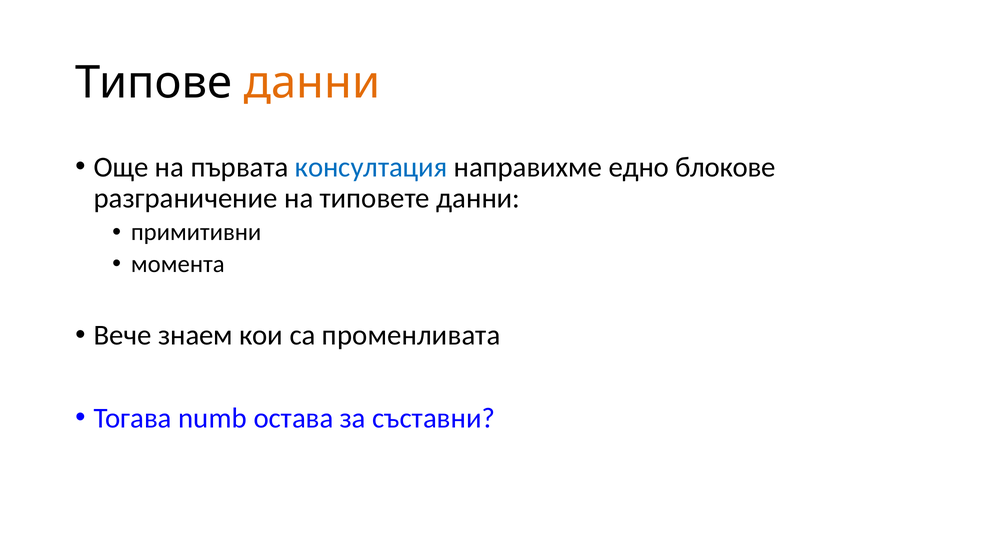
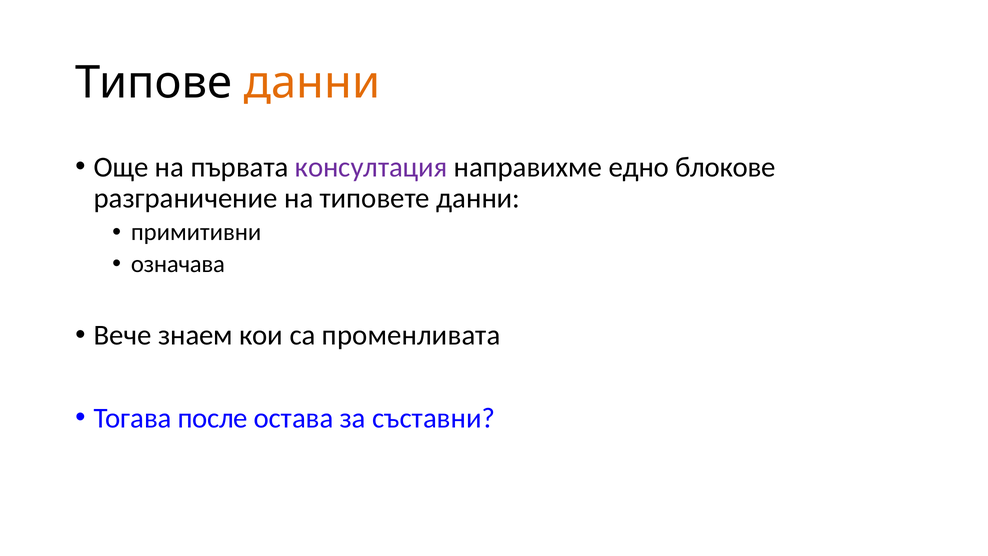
консултация colour: blue -> purple (371, 167)
момента: момента -> означава (178, 264)
numb: numb -> после (213, 418)
